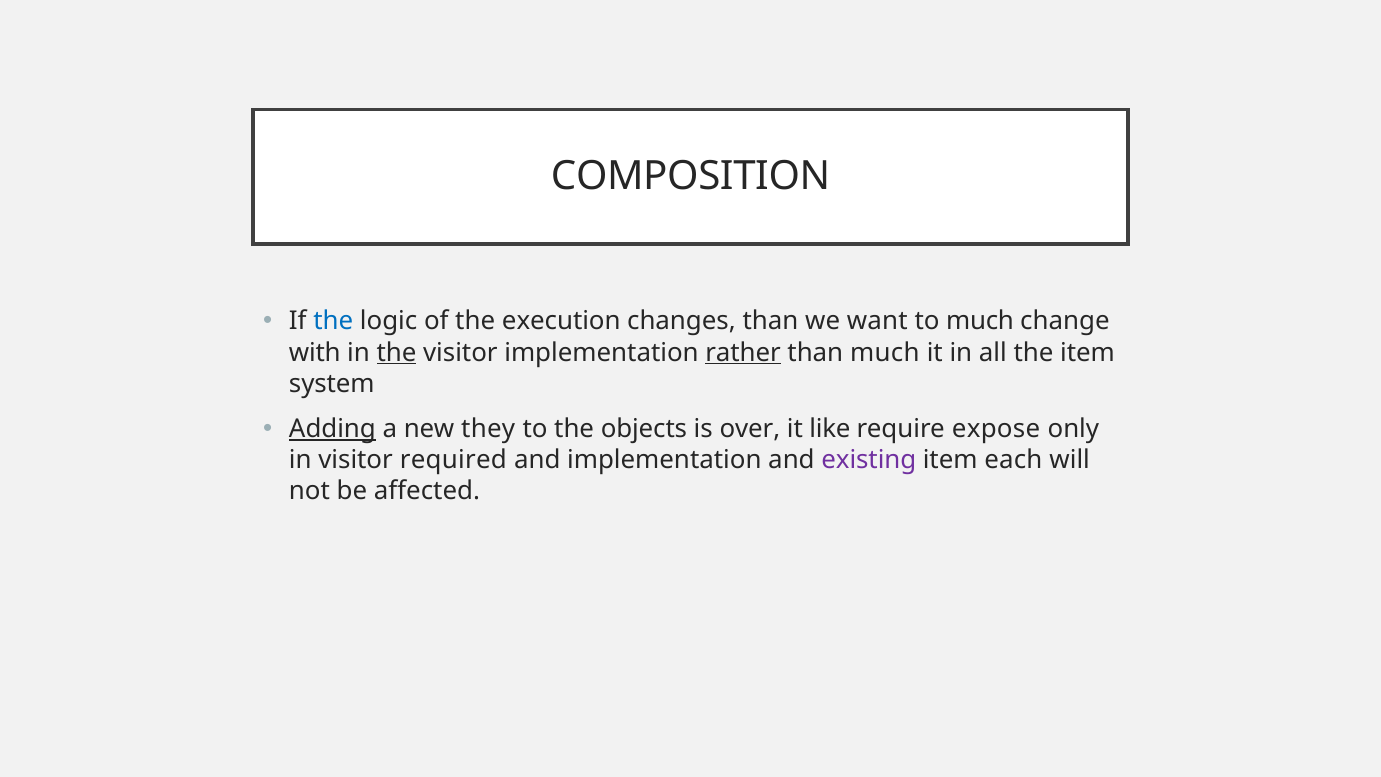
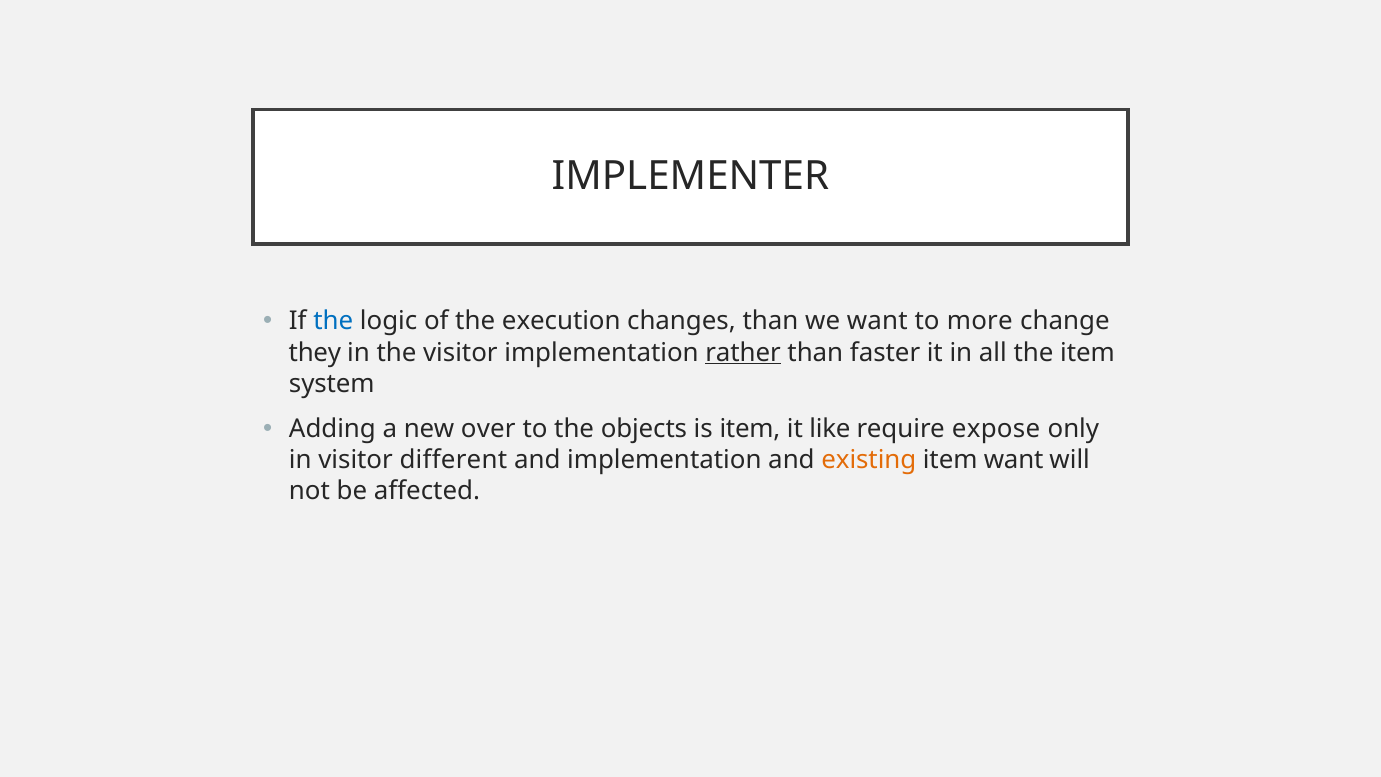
COMPOSITION: COMPOSITION -> IMPLEMENTER (690, 176)
to much: much -> more (980, 321)
with: with -> they (315, 352)
the underline: present -> none (396, 352)
than much: much -> faster (885, 352)
Adding underline: present -> none (332, 429)
they: they -> over (488, 429)
is over: over -> item (750, 429)
required: required -> different (453, 460)
existing colour: purple -> orange (869, 460)
item each: each -> want (1014, 460)
